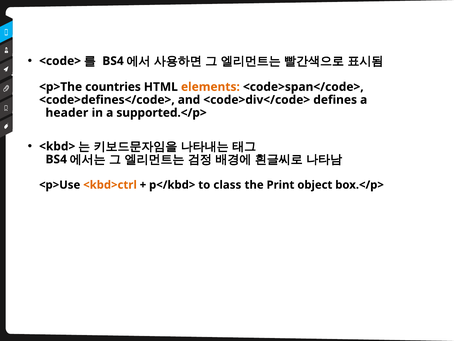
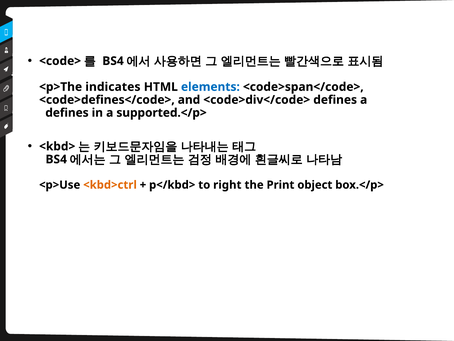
countries: countries -> indicates (113, 87)
elements colour: orange -> blue (210, 87)
header: header -> defines (67, 113)
class: class -> right (227, 185)
